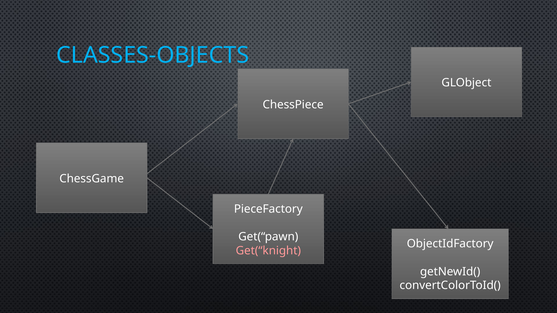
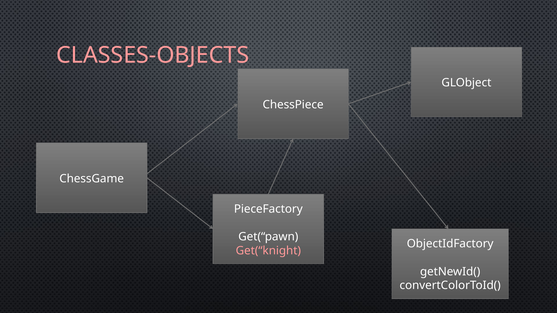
CLASSES-OBJECTS colour: light blue -> pink (153, 55)
